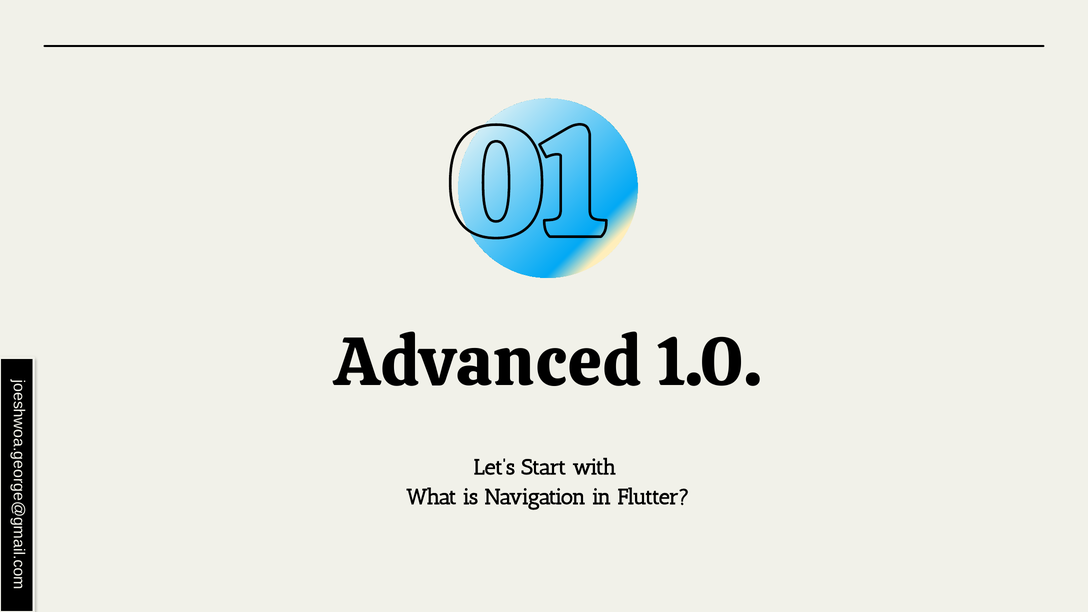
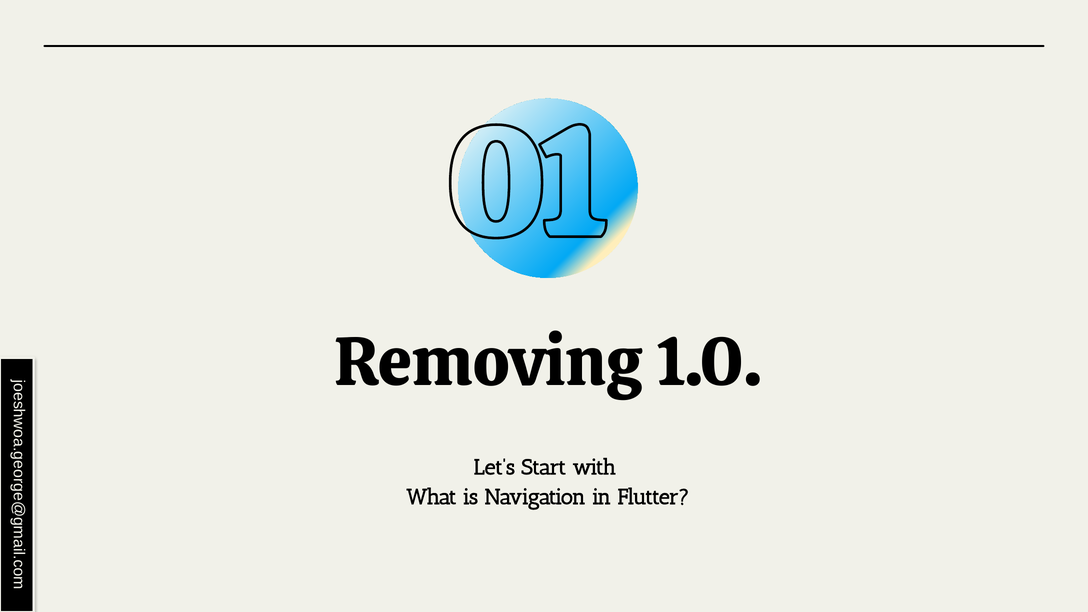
Advanced: Advanced -> Removing (488, 363)
